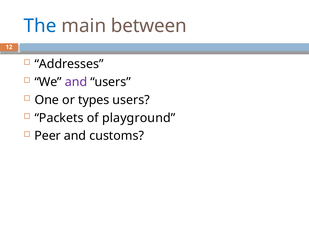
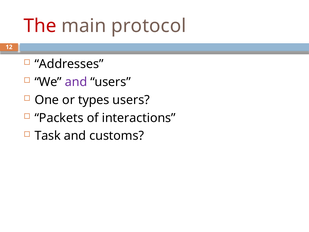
The colour: blue -> red (40, 26)
between: between -> protocol (149, 26)
playground: playground -> interactions (139, 118)
Peer: Peer -> Task (48, 136)
